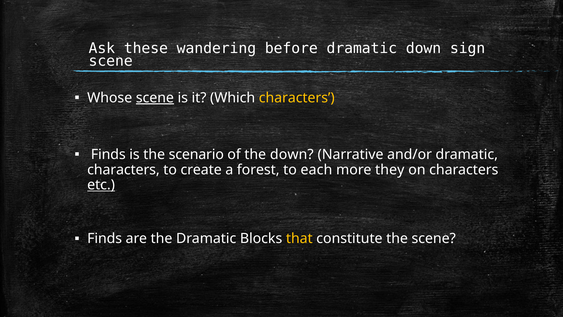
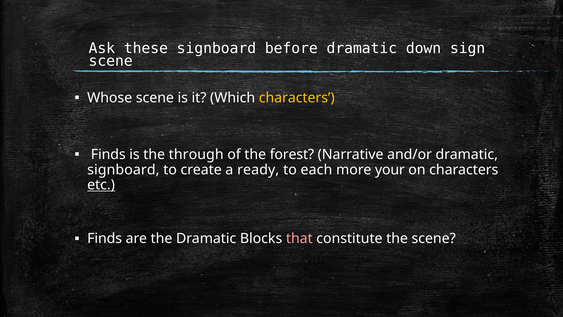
these wandering: wandering -> signboard (216, 48)
scene underline: present -> none (155, 98)
scenario: scenario -> through (196, 154)
the down: down -> forest (292, 154)
characters: characters -> signboard (123, 170)
forest: forest -> ready (258, 170)
they: they -> your (390, 170)
that colour: yellow -> pink (299, 238)
